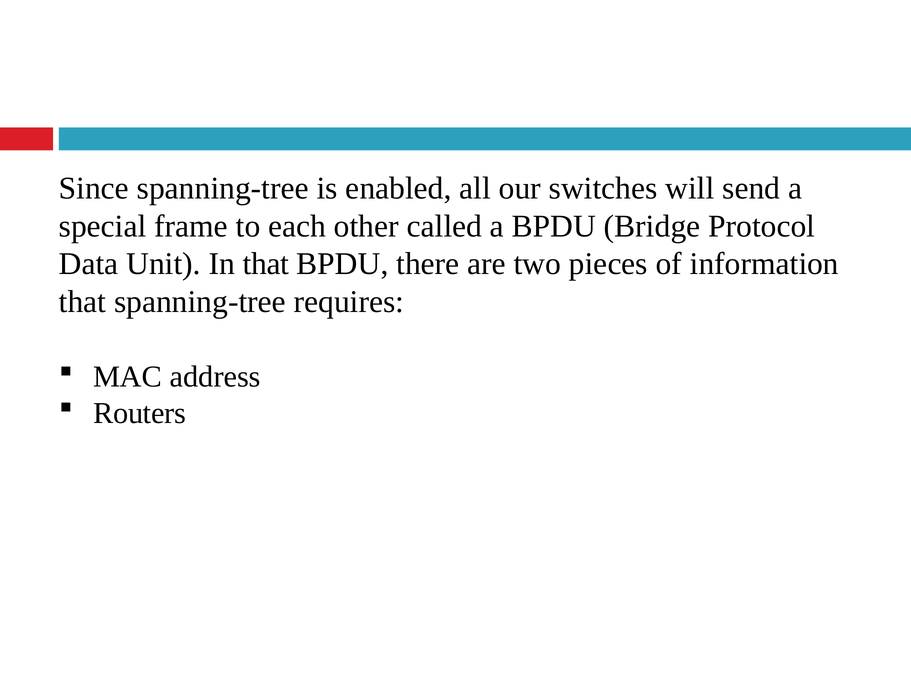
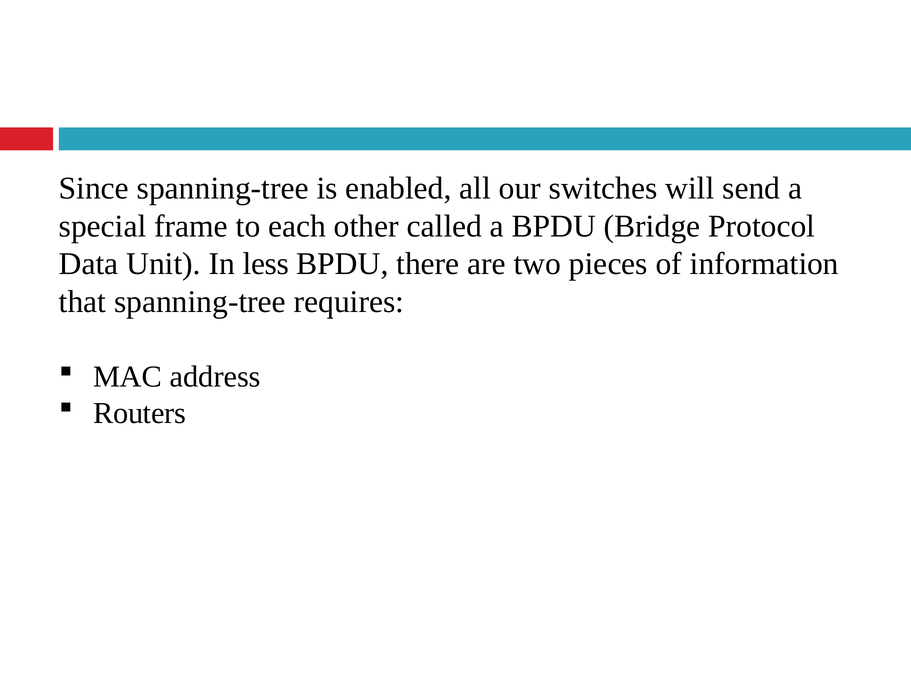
In that: that -> less (266, 264)
